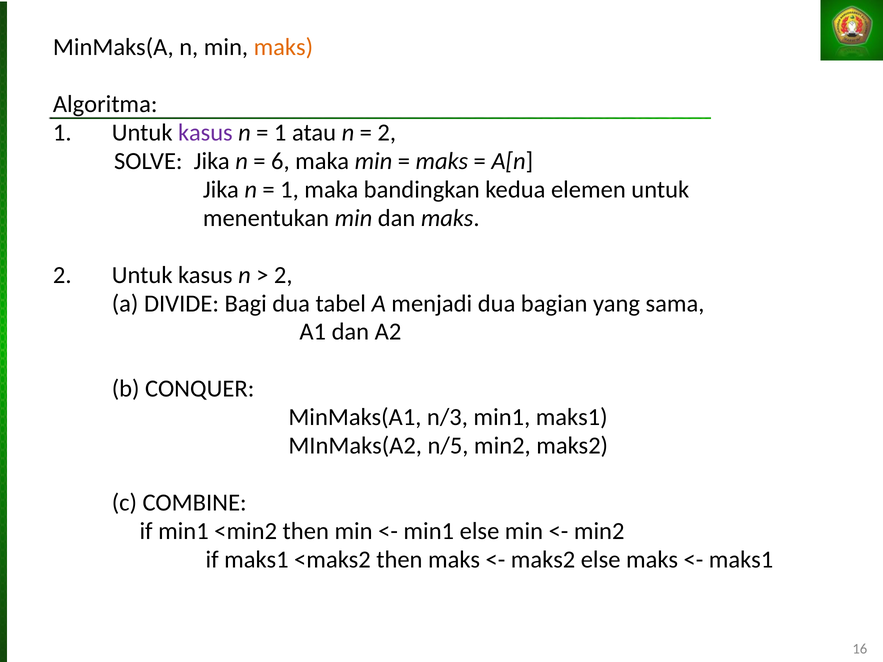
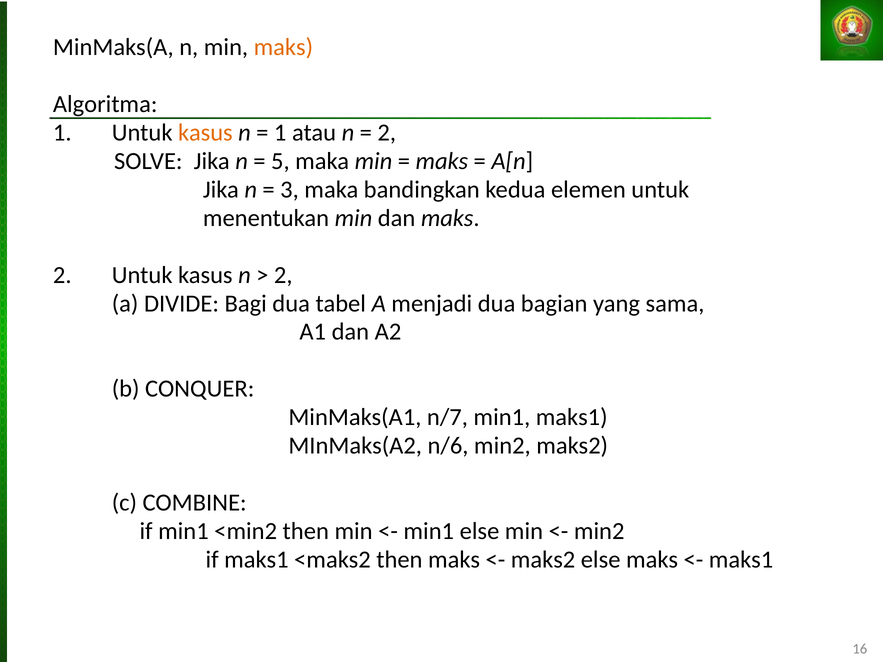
kasus colour: purple -> orange (205, 133)
6: 6 -> 5 (280, 161)
1: 1 -> 3 (290, 190)
n/3: n/3 -> n/7 (447, 417)
n/5: n/5 -> n/6 (448, 446)
